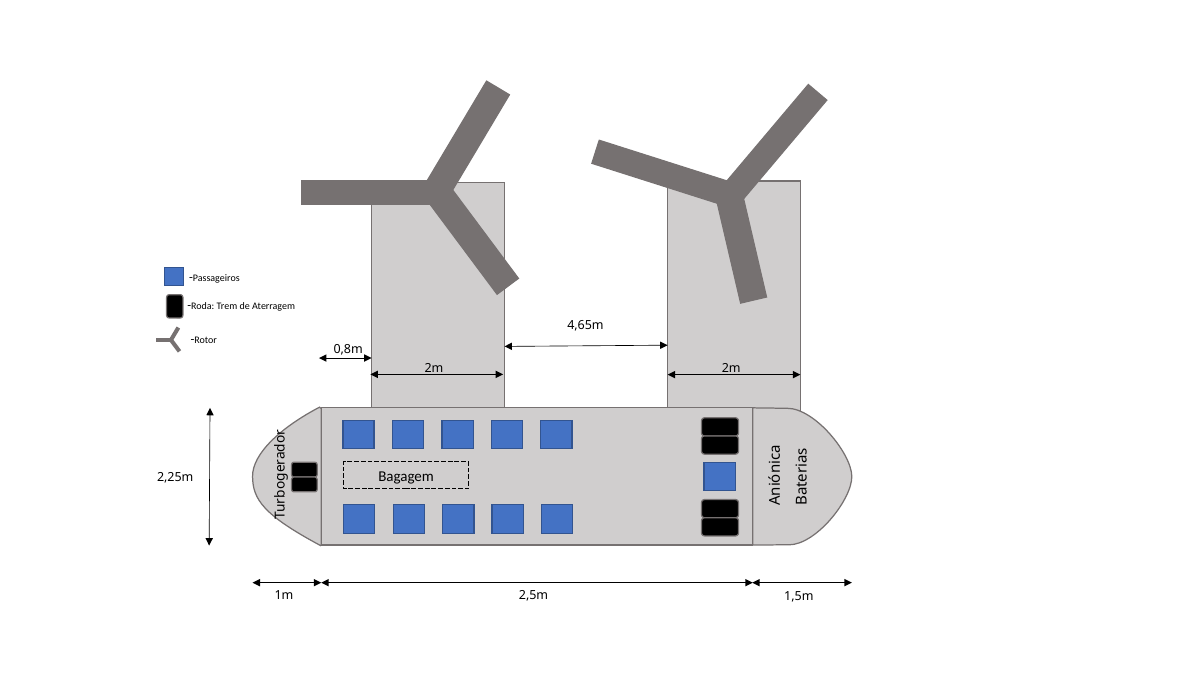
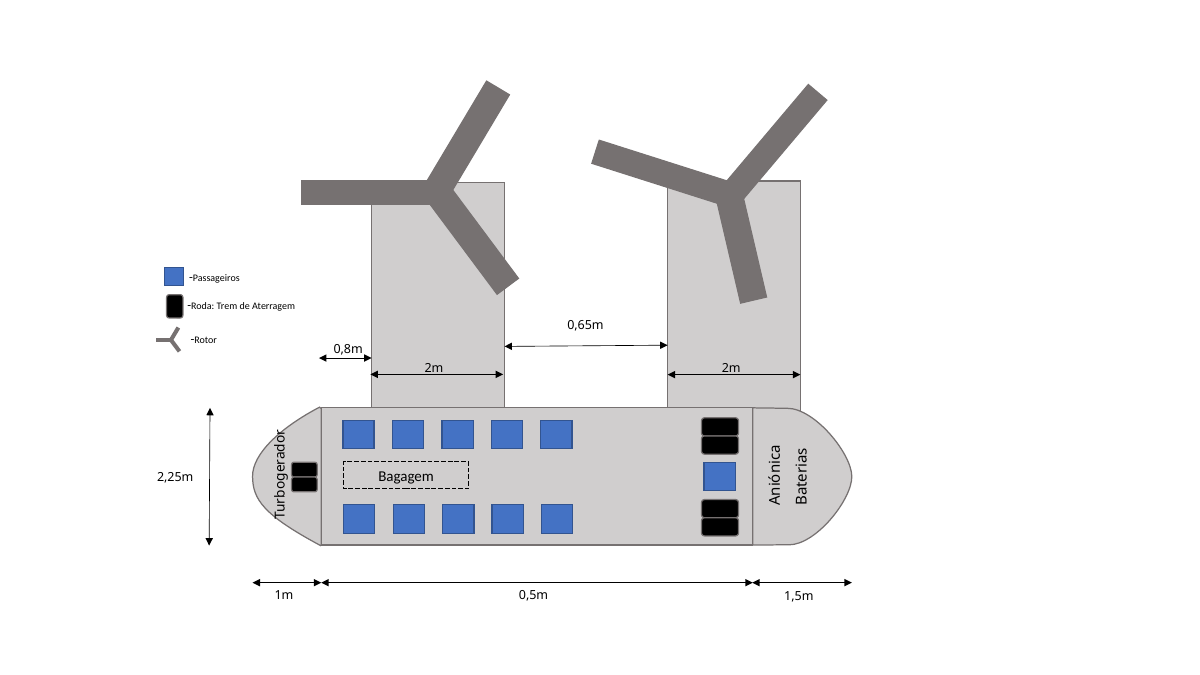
4,65m: 4,65m -> 0,65m (585, 325)
2,5m: 2,5m -> 0,5m (534, 595)
